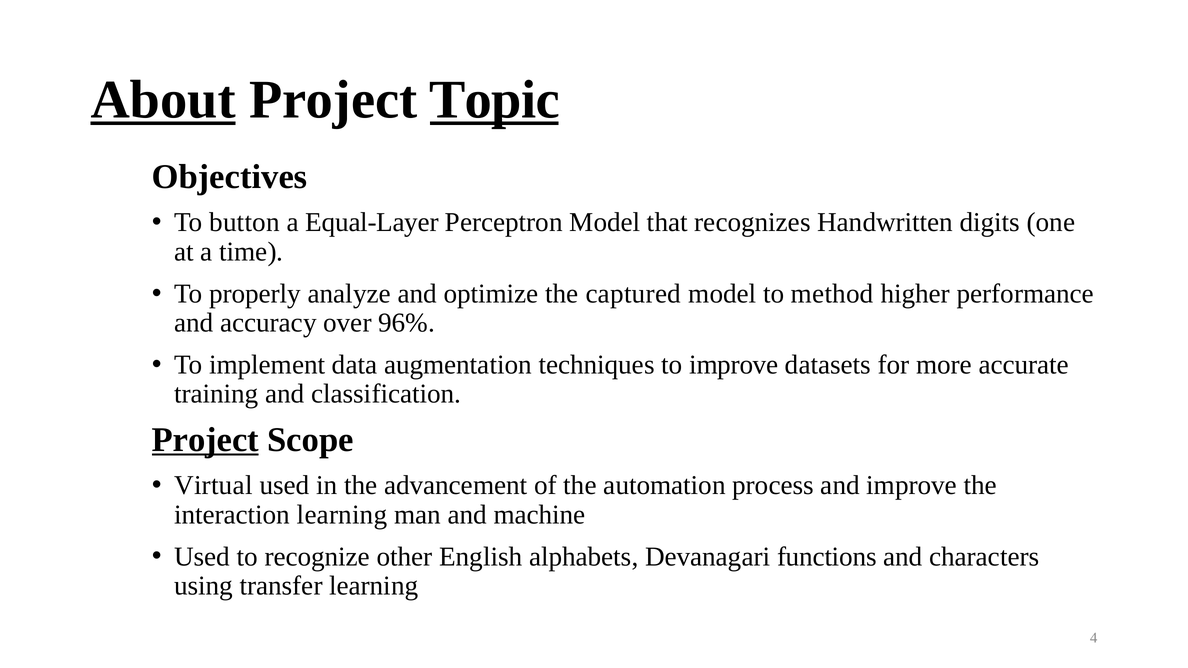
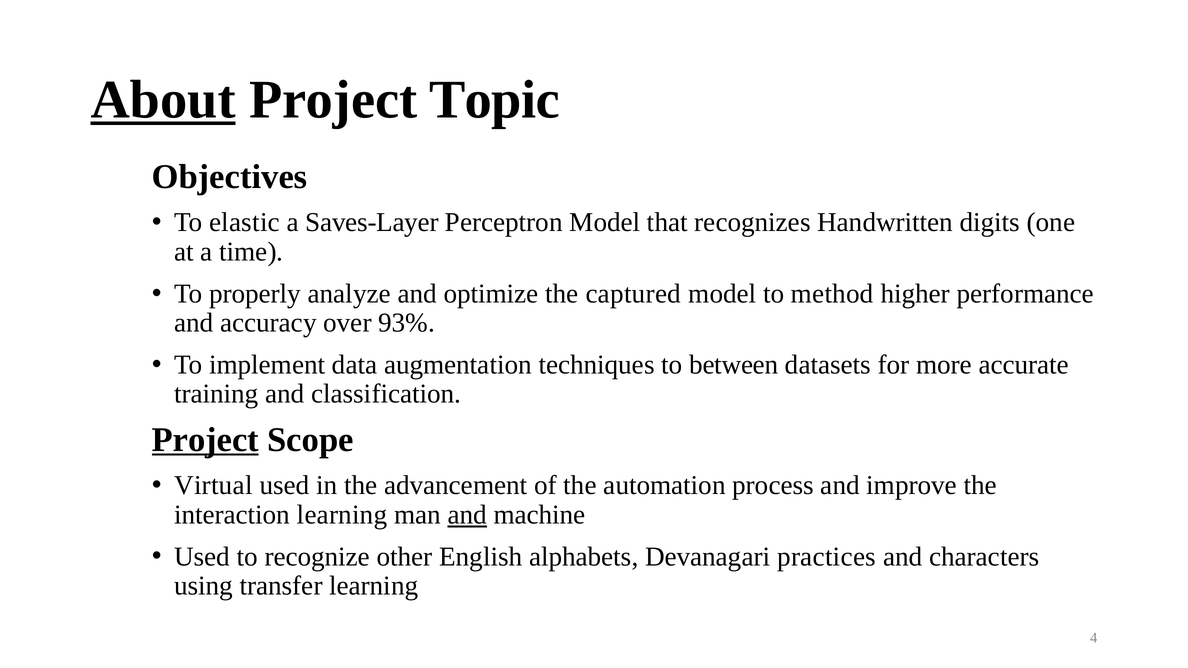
Topic underline: present -> none (494, 100)
button: button -> elastic (244, 223)
Equal-Layer: Equal-Layer -> Saves-Layer (372, 223)
96%: 96% -> 93% (407, 323)
to improve: improve -> between (734, 365)
and underline: none -> present (467, 515)
functions: functions -> practices (827, 557)
